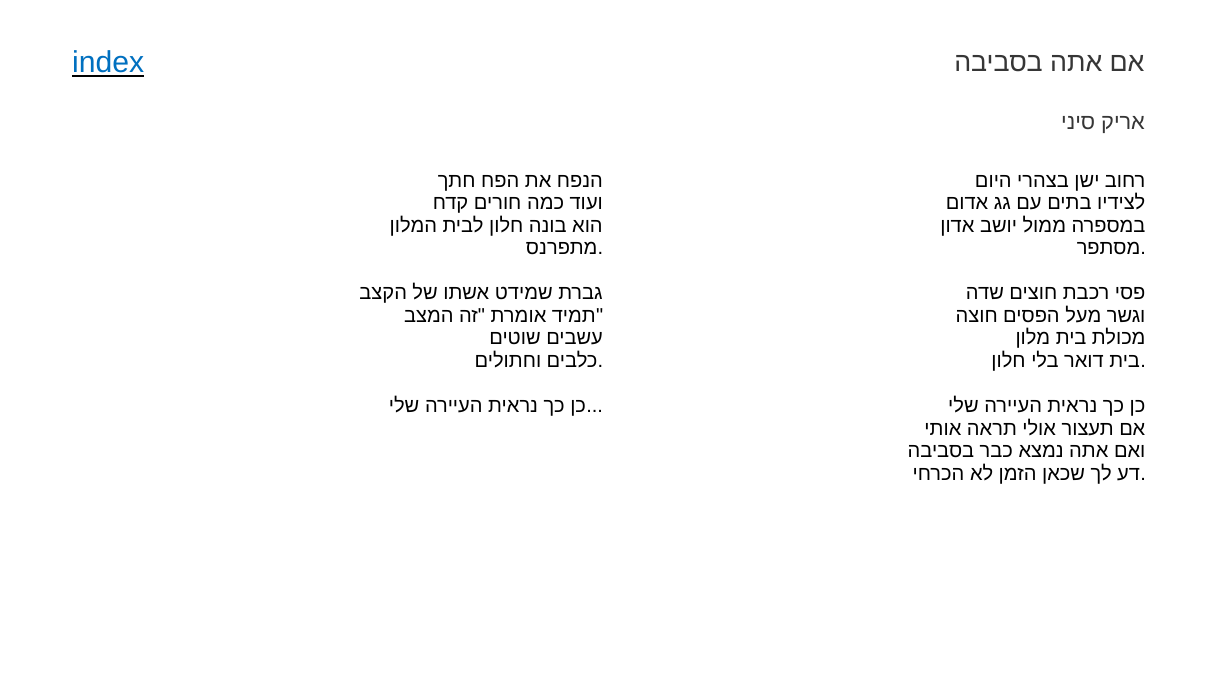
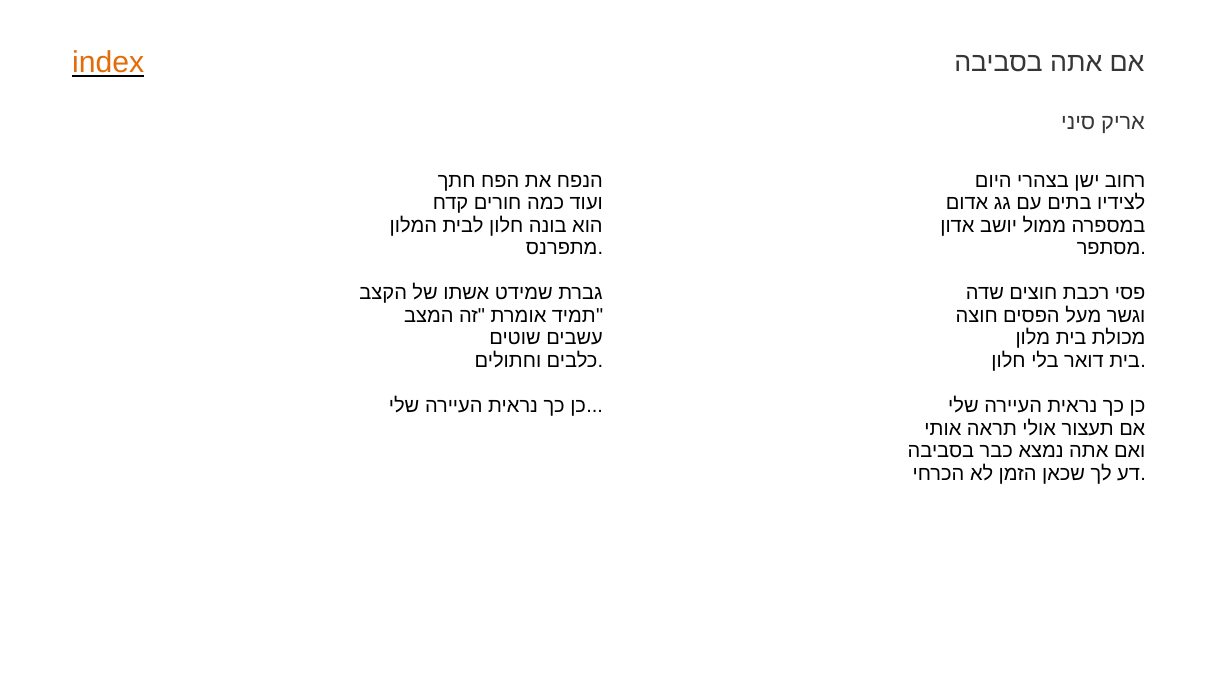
index colour: blue -> orange (108, 62)
